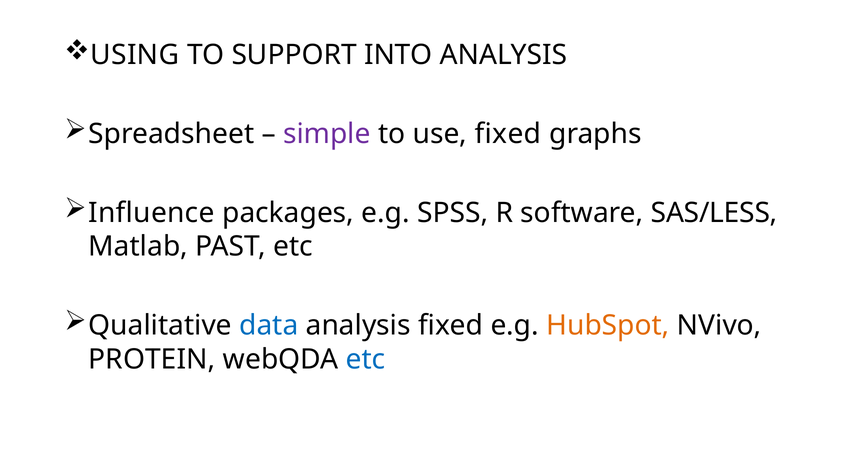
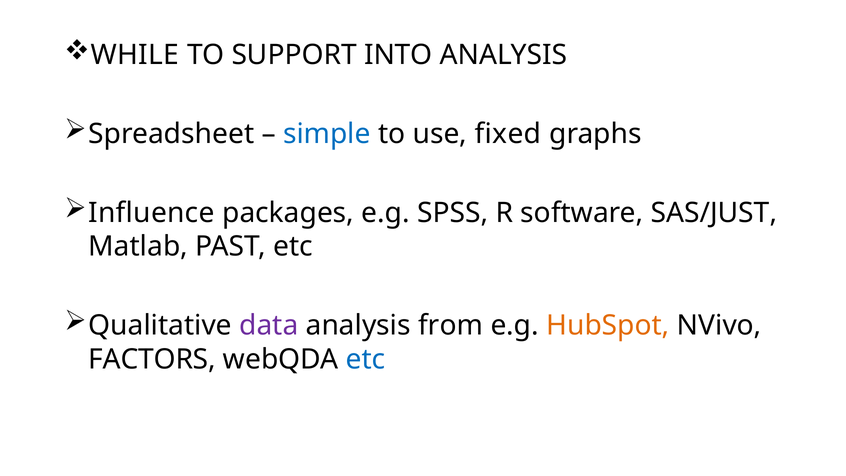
USING: USING -> WHILE (135, 55)
simple colour: purple -> blue (327, 134)
SAS/LESS: SAS/LESS -> SAS/JUST (714, 213)
data colour: blue -> purple (269, 326)
analysis fixed: fixed -> from (451, 326)
PROTEIN: PROTEIN -> FACTORS (152, 359)
